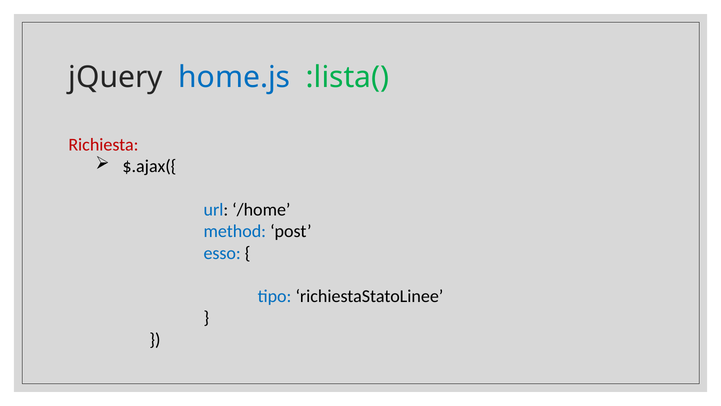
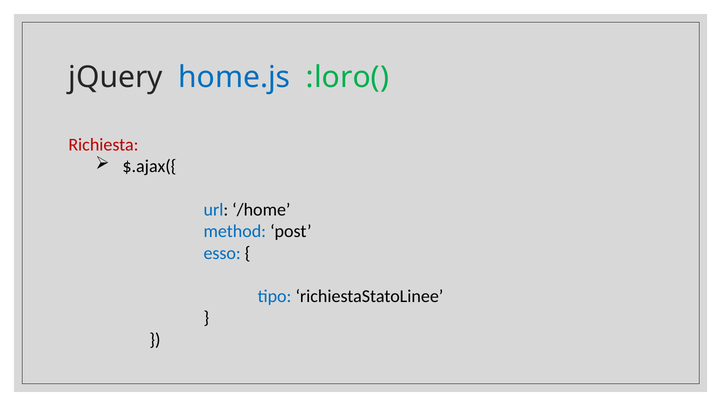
:lista(: :lista( -> :loro( (347, 77)
